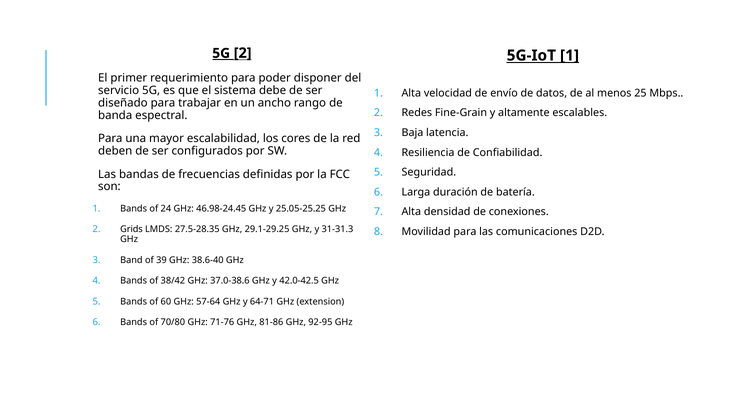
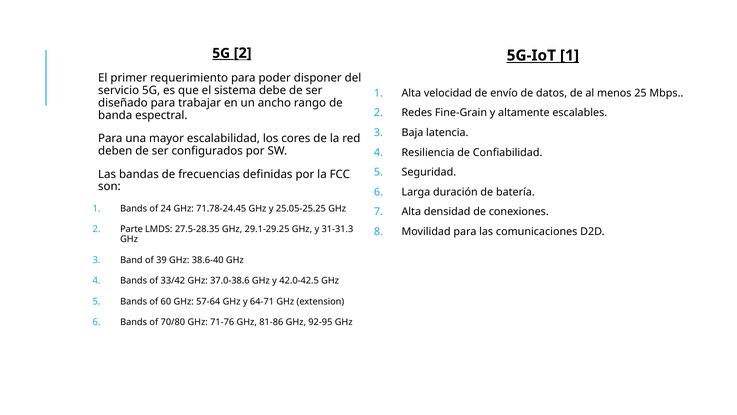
46.98-24.45: 46.98-24.45 -> 71.78-24.45 (221, 208)
Grids: Grids -> Parte (131, 229)
38/42: 38/42 -> 33/42 (173, 280)
